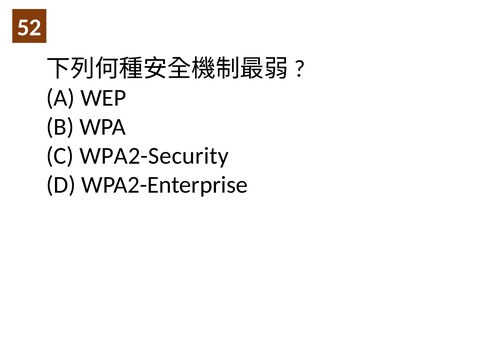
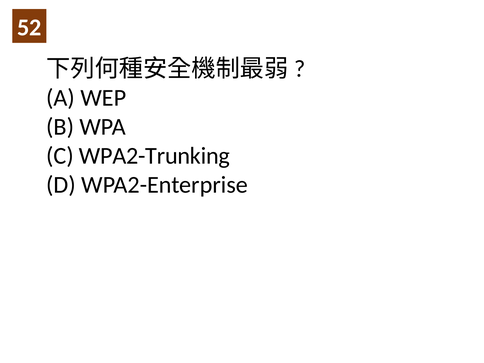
WPA2-Security: WPA2-Security -> WPA2-Trunking (154, 156)
